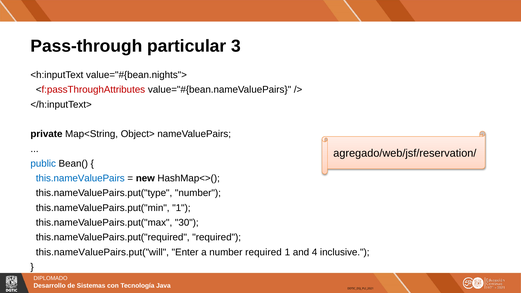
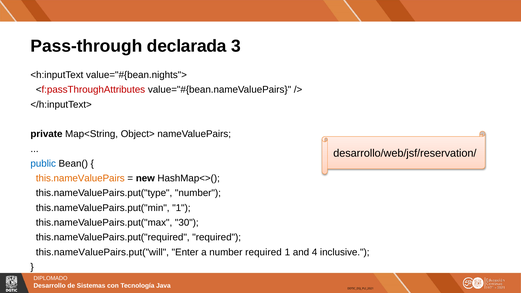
particular: particular -> declarada (187, 46)
agregado/web/jsf/reservation/: agregado/web/jsf/reservation/ -> desarrollo/web/jsf/reservation/ (405, 153)
this.nameValuePairs colour: blue -> orange (80, 178)
